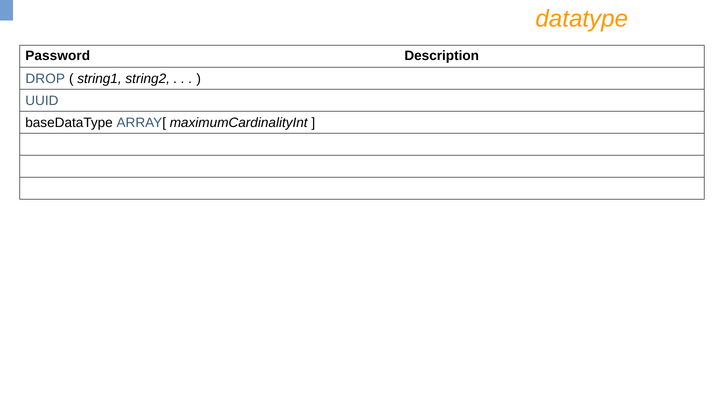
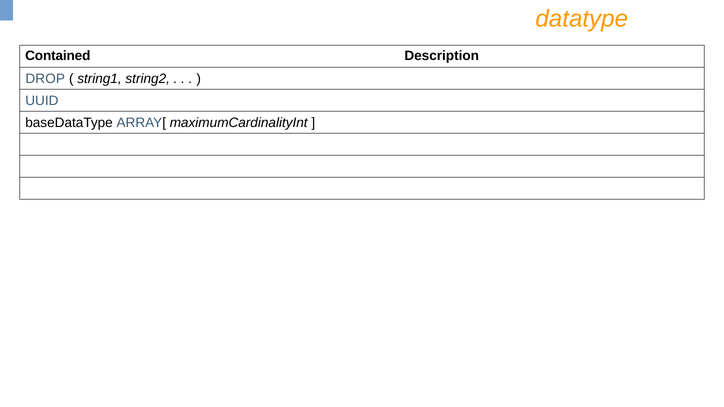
Password: Password -> Contained (58, 56)
